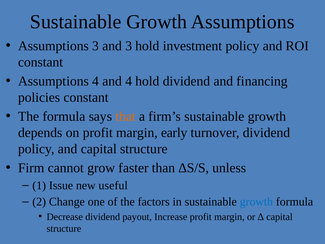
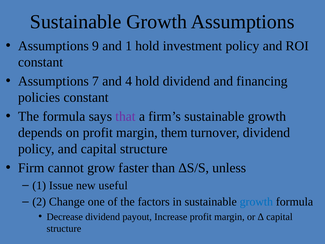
Assumptions 3: 3 -> 9 (96, 46)
and 3: 3 -> 1 (129, 46)
Assumptions 4: 4 -> 7 (96, 81)
that colour: orange -> purple (126, 116)
early: early -> them (174, 133)
